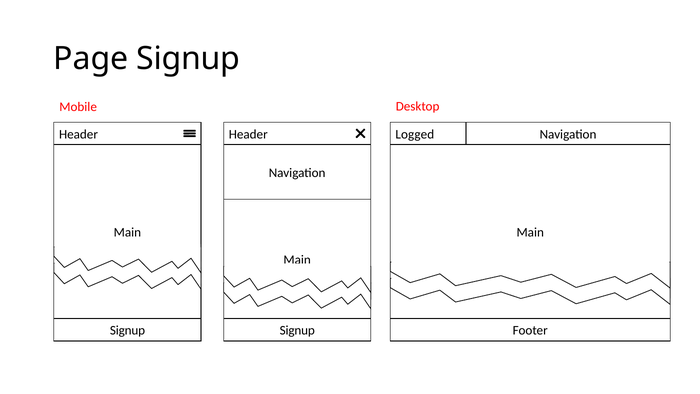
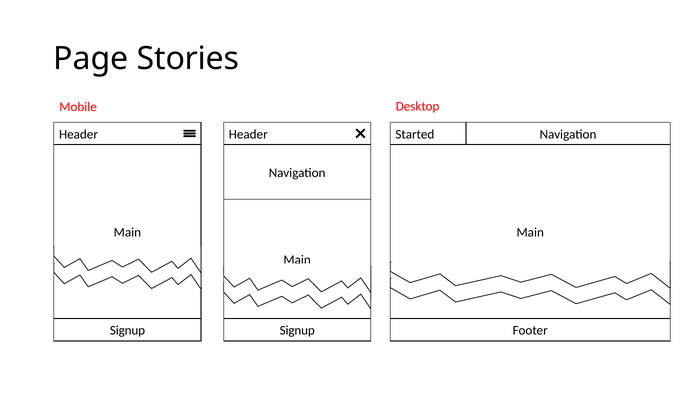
Page Signup: Signup -> Stories (188, 59)
Logged: Logged -> Started (415, 134)
